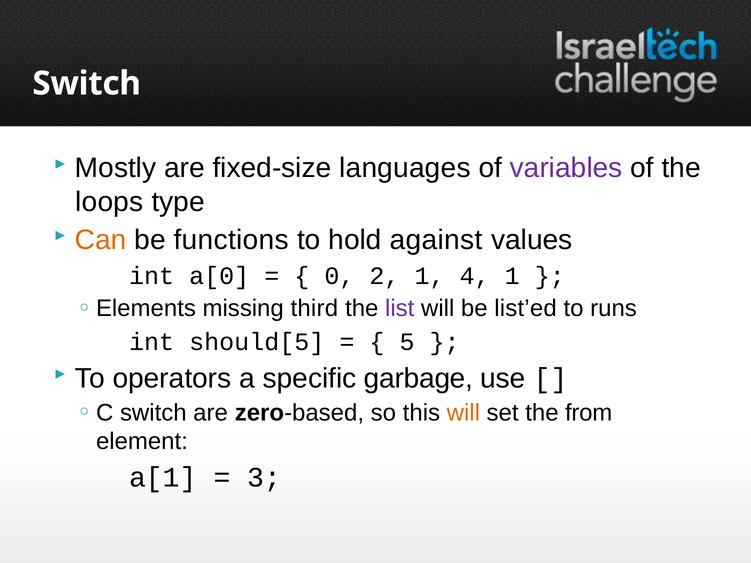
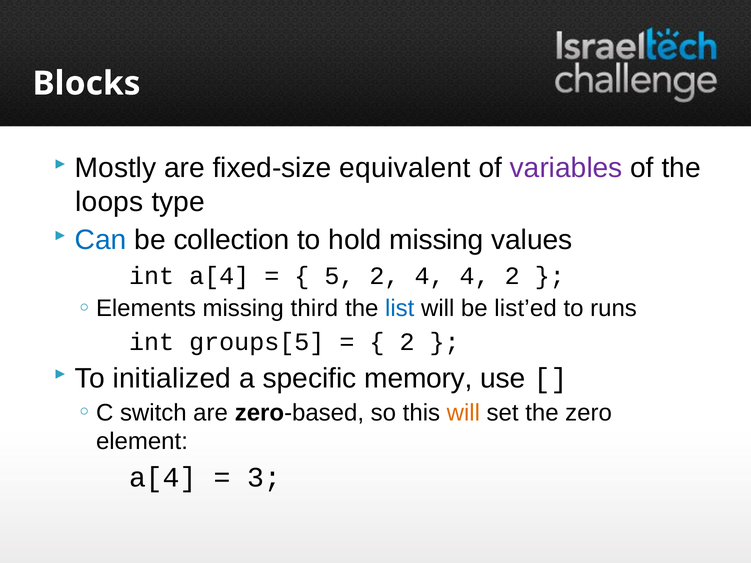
Switch: Switch -> Blocks (86, 84)
languages: languages -> equivalent (405, 168)
Can colour: orange -> blue (101, 240)
functions: functions -> collection (232, 240)
hold against: against -> missing (436, 240)
int a[0: a[0 -> a[4 (219, 276)
0: 0 -> 5 (339, 276)
2 1: 1 -> 4 (430, 276)
4 1: 1 -> 2 (512, 276)
list colour: purple -> blue (400, 309)
should[5: should[5 -> groups[5 (257, 342)
5: 5 -> 2 (407, 342)
operators: operators -> initialized (172, 379)
garbage: garbage -> memory (418, 379)
from: from -> zero (589, 413)
a[1: a[1 -> a[4 (163, 477)
